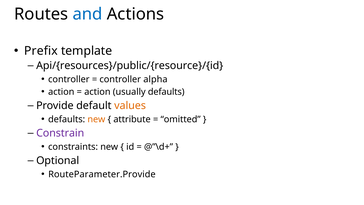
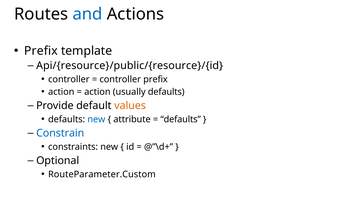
Api/{resources}/public/{resource}/{id: Api/{resources}/public/{resource}/{id -> Api/{resource}/public/{resource}/{id (130, 66)
controller alpha: alpha -> prefix (156, 79)
new colour: orange -> blue (96, 119)
omitted: omitted -> defaults (181, 119)
Constrain colour: purple -> blue (60, 133)
RouteParameter.Provide: RouteParameter.Provide -> RouteParameter.Custom (102, 174)
